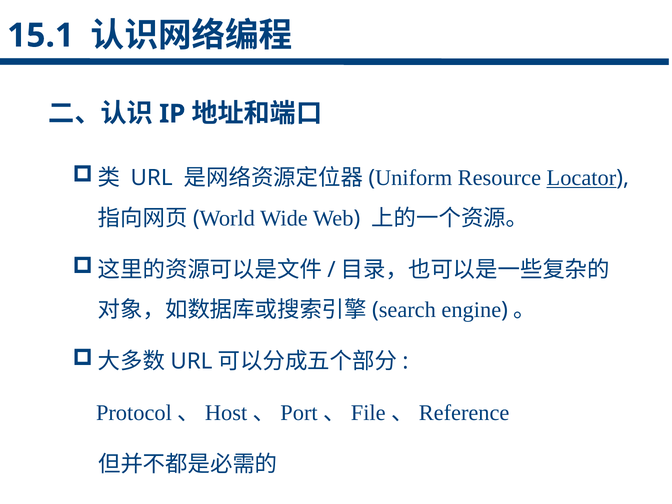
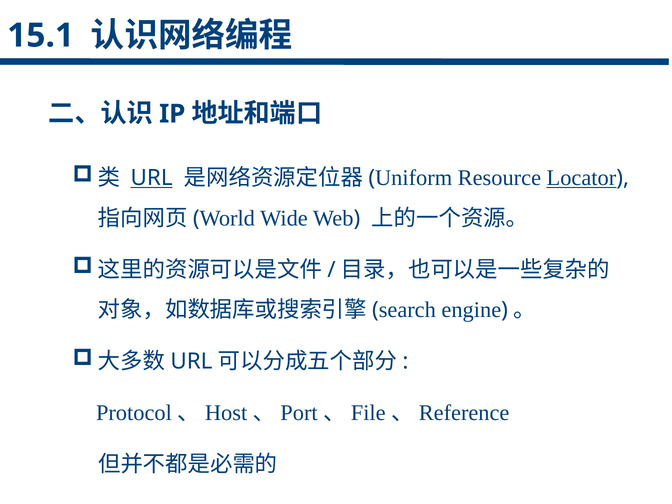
URL underline: none -> present (152, 178)
